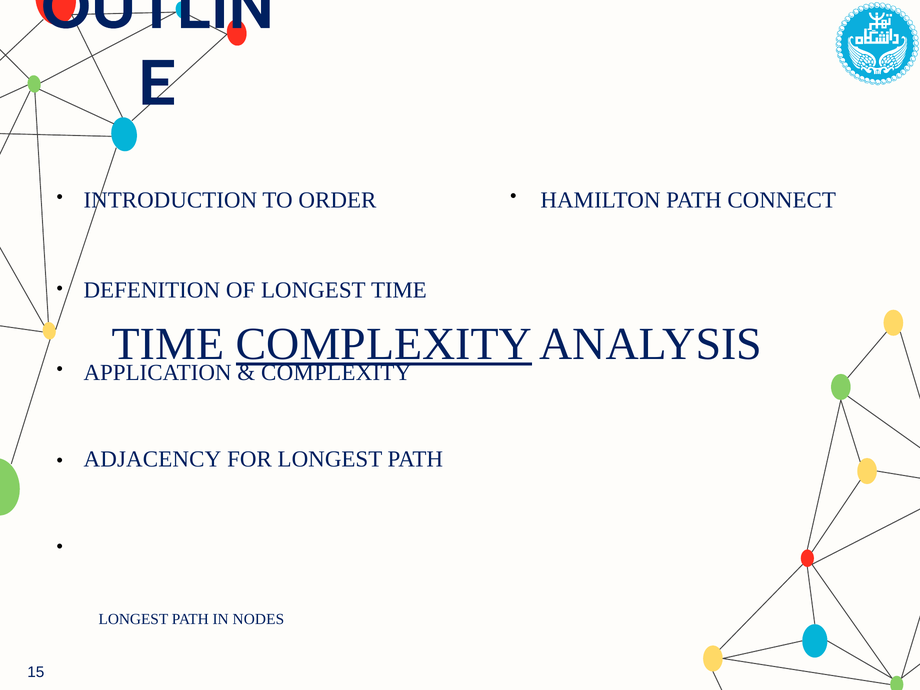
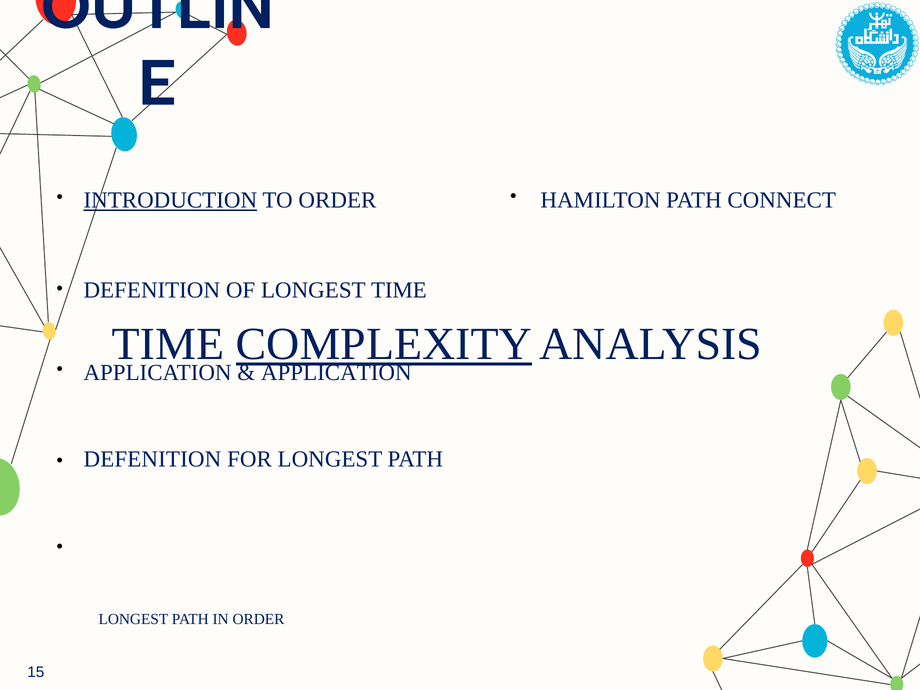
INTRODUCTION underline: none -> present (170, 200)
COMPLEXITY: COMPLEXITY -> APPLICATION (336, 372)
ADJACENCY: ADJACENCY -> DEFENITION (152, 459)
IN NODES: NODES -> ORDER (258, 619)
